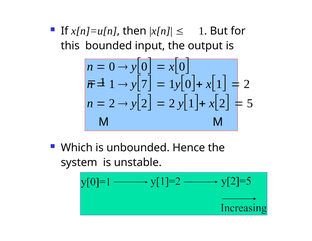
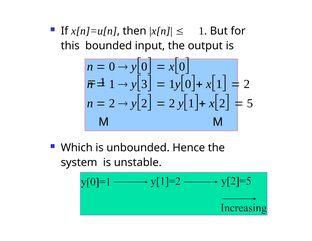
7: 7 -> 3 (144, 84)
